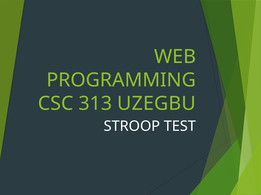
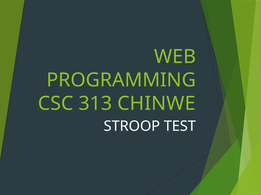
UZEGBU: UZEGBU -> CHINWE (156, 104)
